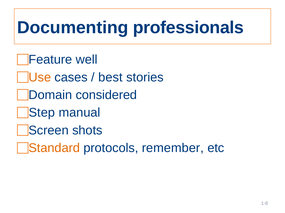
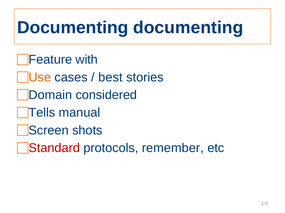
Documenting professionals: professionals -> documenting (188, 28)
well: well -> with (87, 60)
Step: Step -> Tells (42, 113)
Standard colour: orange -> red (54, 148)
